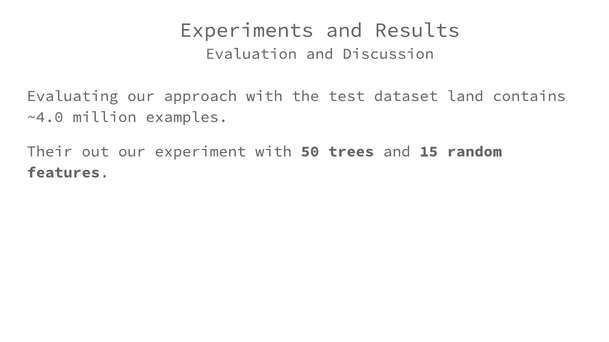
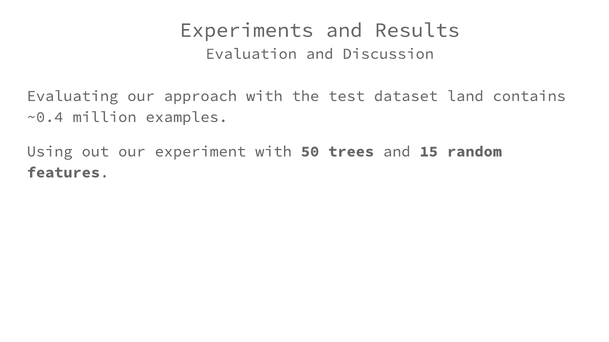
~4.0: ~4.0 -> ~0.4 (45, 117)
Their: Their -> Using (50, 152)
